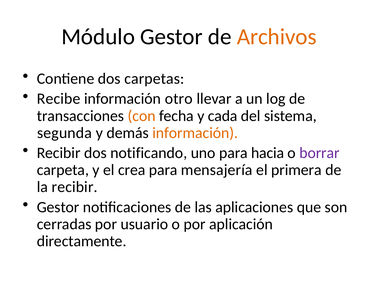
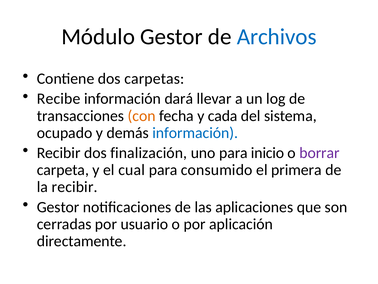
Archivos colour: orange -> blue (277, 37)
otro: otro -> dará (179, 99)
segunda: segunda -> ocupado (65, 133)
información colour: orange -> blue (195, 133)
notificando: notificando -> finalización (149, 153)
hacia: hacia -> inicio (268, 153)
crea: crea -> cual (132, 170)
mensajería: mensajería -> consumido (217, 170)
